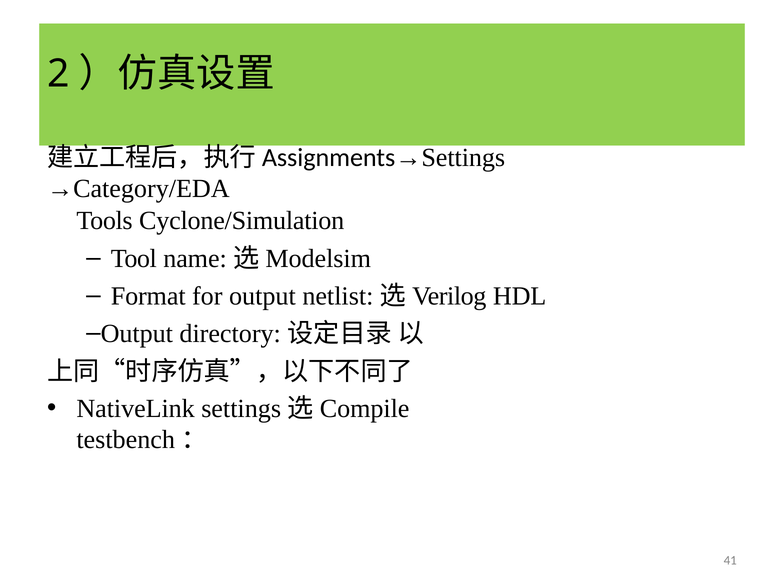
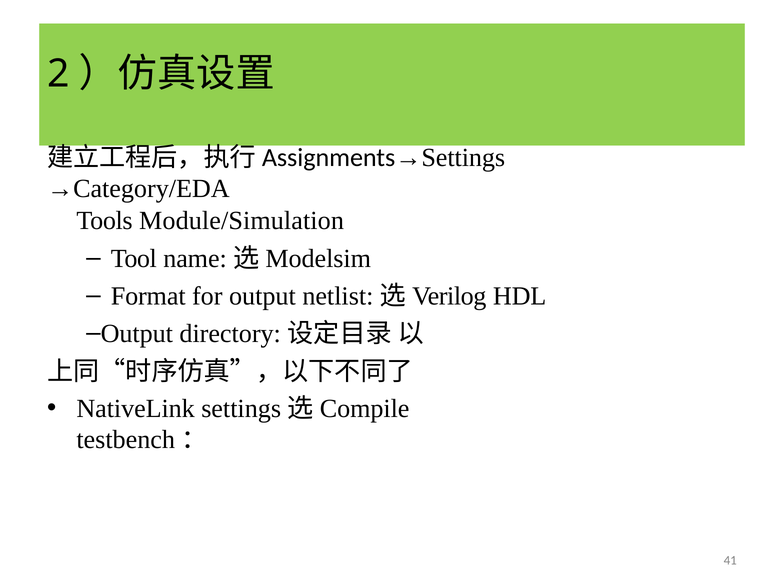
Cyclone/Simulation: Cyclone/Simulation -> Module/Simulation (242, 220)
